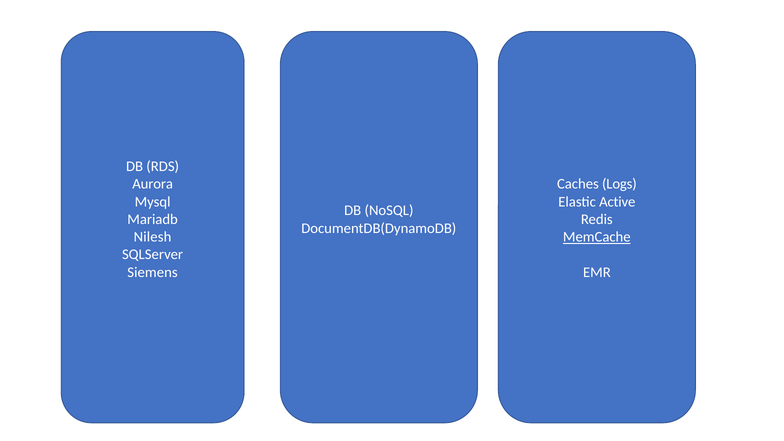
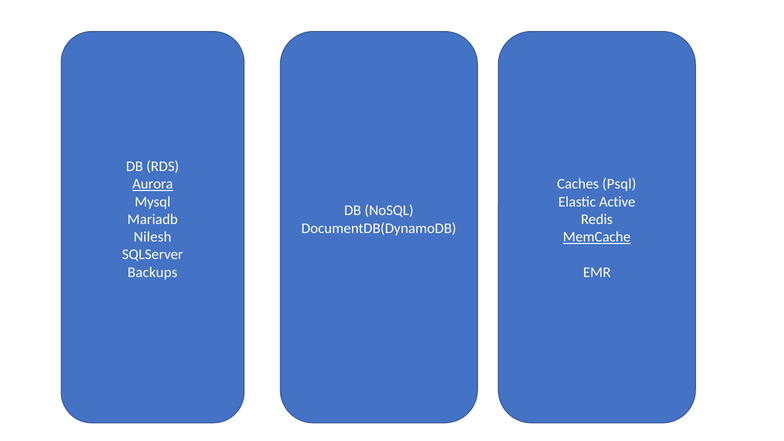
Aurora underline: none -> present (153, 184)
Logs: Logs -> Psql (619, 184)
Siemens: Siemens -> Backups (152, 272)
